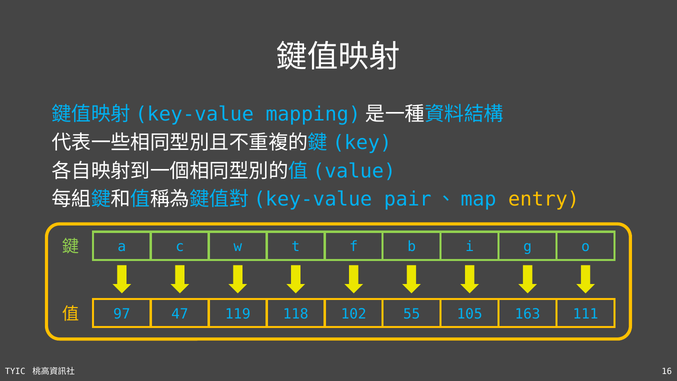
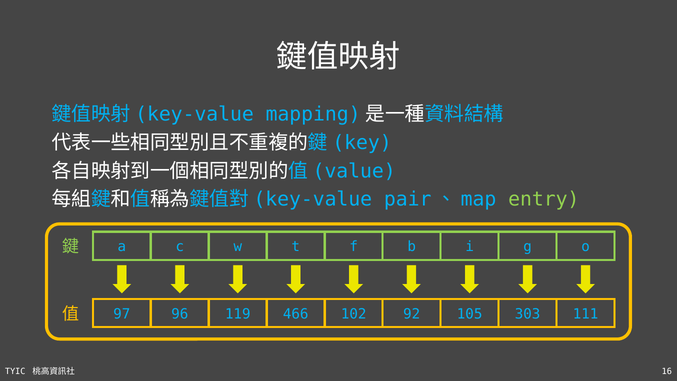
entry colour: yellow -> light green (544, 199)
47: 47 -> 96 (180, 314)
118: 118 -> 466 (296, 314)
55: 55 -> 92 (412, 314)
163: 163 -> 303 (528, 314)
